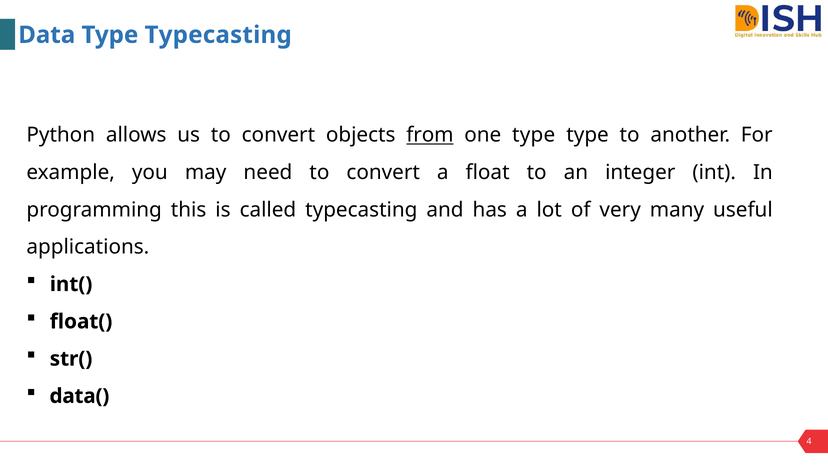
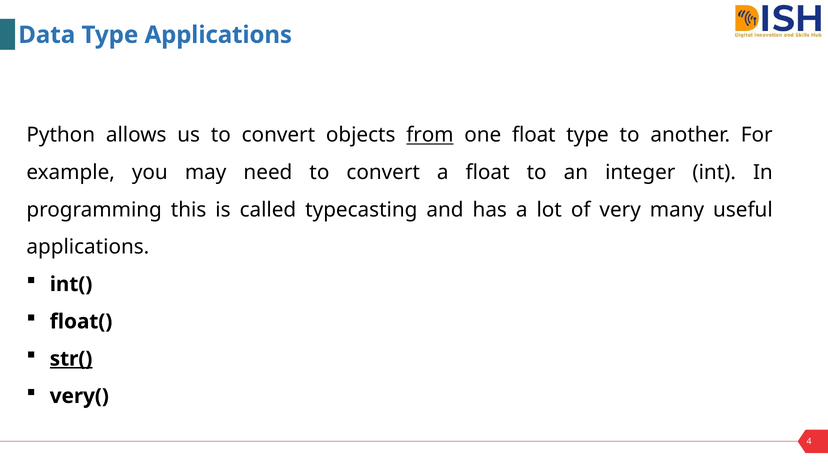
Type Typecasting: Typecasting -> Applications (218, 35)
one type: type -> float (534, 135)
str( underline: none -> present (71, 359)
data(: data( -> very( (79, 396)
